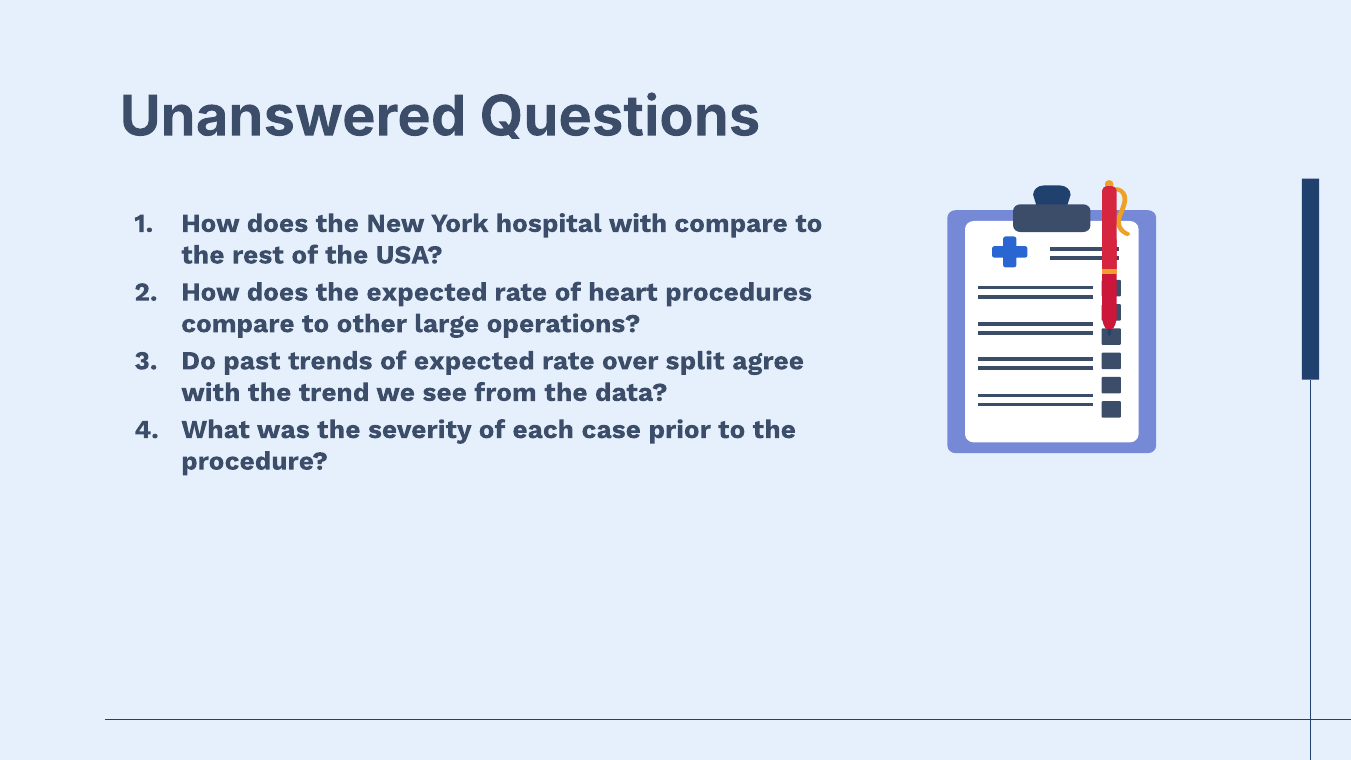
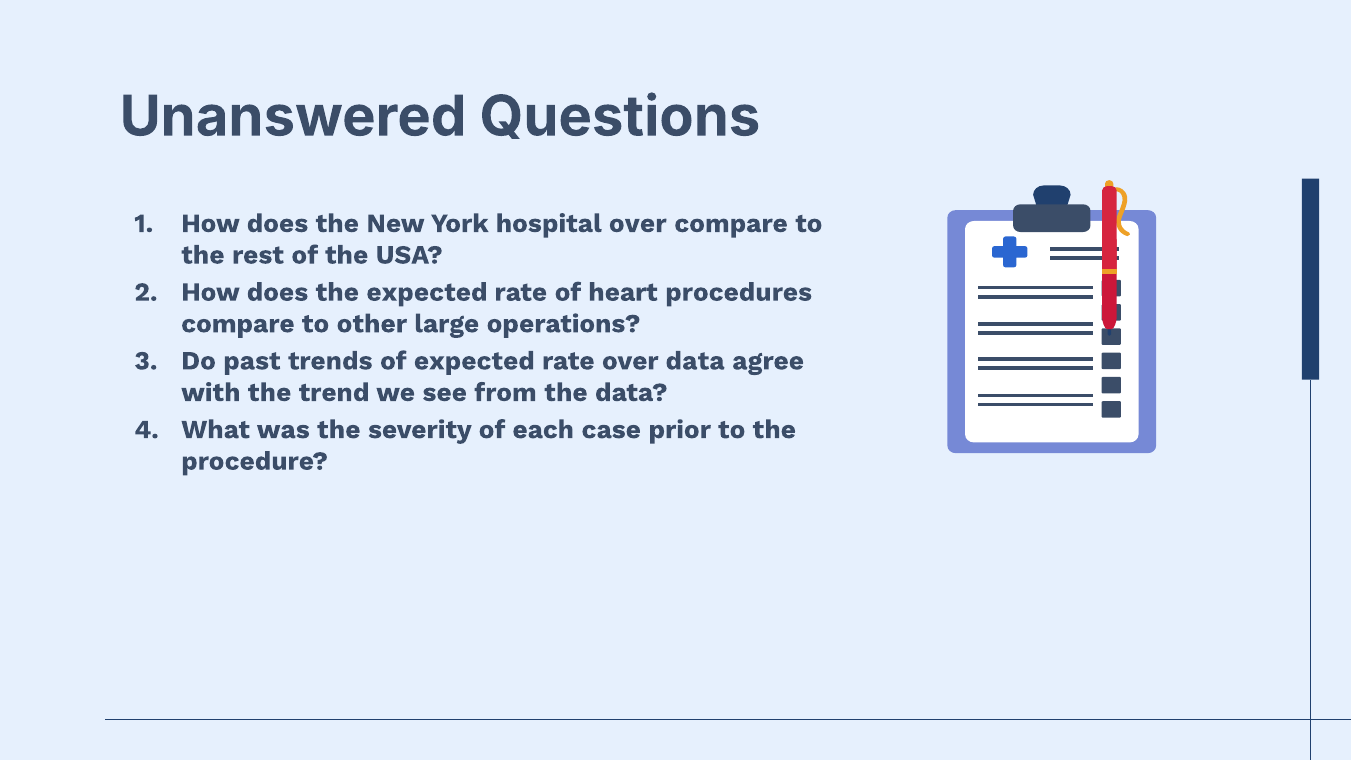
hospital with: with -> over (638, 223)
over split: split -> data (695, 361)
